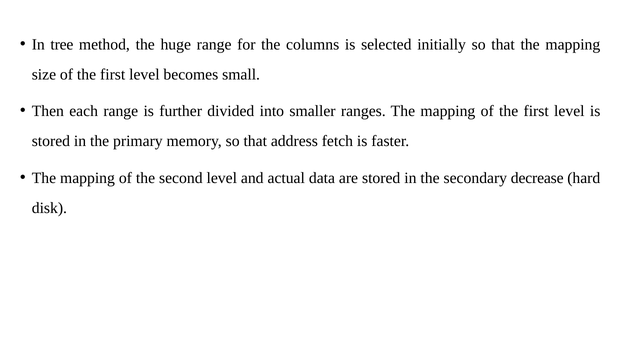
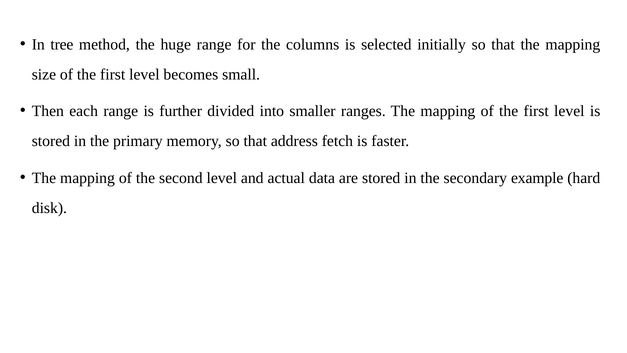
decrease: decrease -> example (537, 178)
